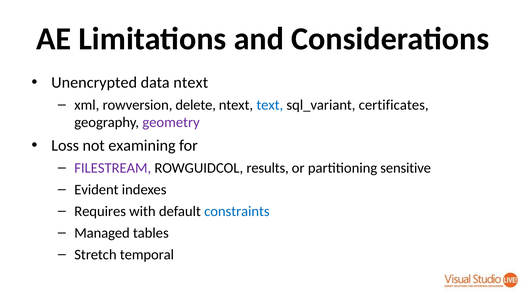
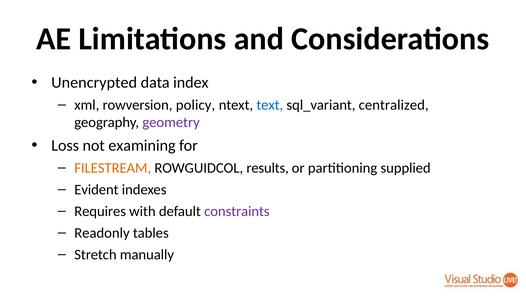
data ntext: ntext -> index (191, 82)
delete: delete -> policy (196, 105)
certificates: certificates -> centralized (394, 105)
FILESTREAM colour: purple -> orange (113, 168)
sensitive: sensitive -> supplied (406, 168)
constraints colour: blue -> purple (237, 211)
Managed: Managed -> Readonly (102, 233)
temporal: temporal -> manually (147, 255)
